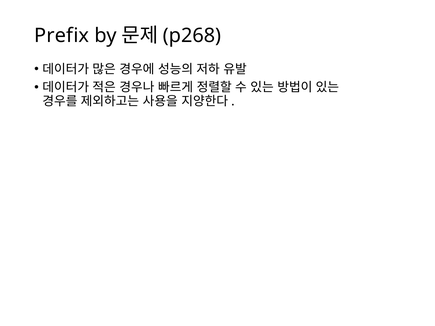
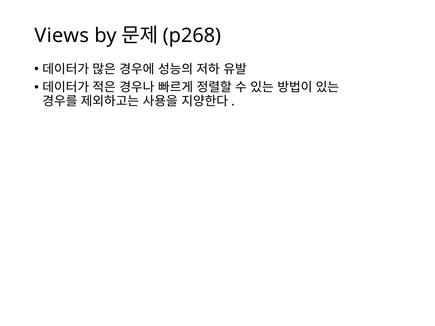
Prefix: Prefix -> Views (62, 36)
